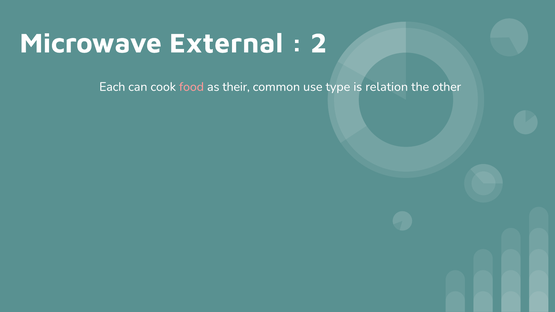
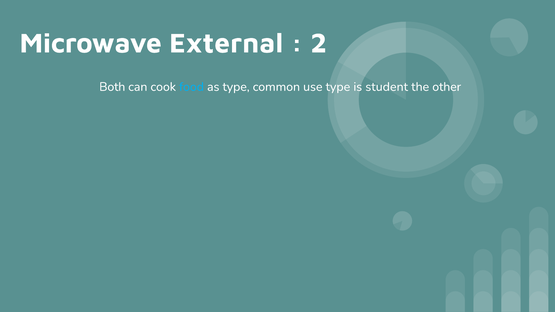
Each: Each -> Both (112, 87)
food colour: pink -> light blue (191, 87)
as their: their -> type (236, 87)
relation: relation -> student (387, 87)
